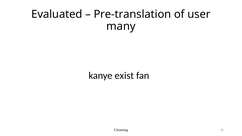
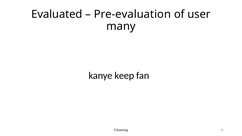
Pre-translation: Pre-translation -> Pre-evaluation (132, 14)
exist: exist -> keep (124, 76)
